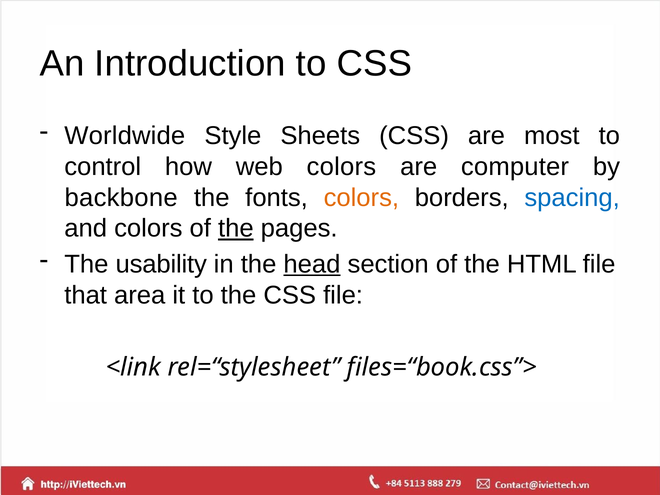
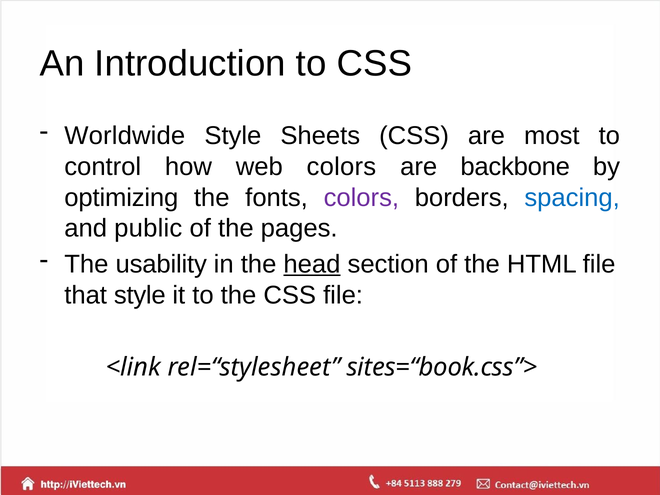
computer: computer -> backbone (515, 167)
backbone: backbone -> optimizing (121, 198)
colors colour: orange -> purple (361, 198)
and colors: colors -> public (148, 228)
the underline: present -> none (236, 228)
that area: area -> style (140, 295)
files=“book.css”>: files=“book.css”> -> sites=“book.css”> (442, 367)
